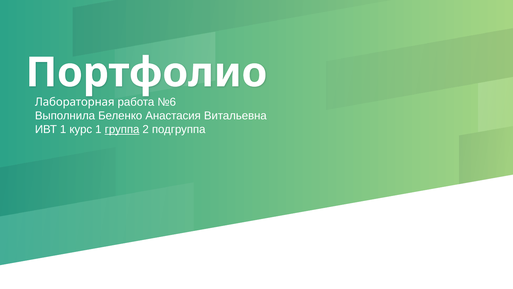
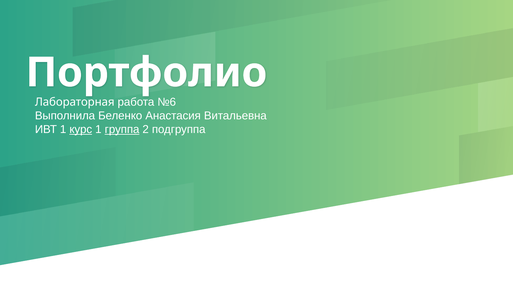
курс underline: none -> present (81, 129)
